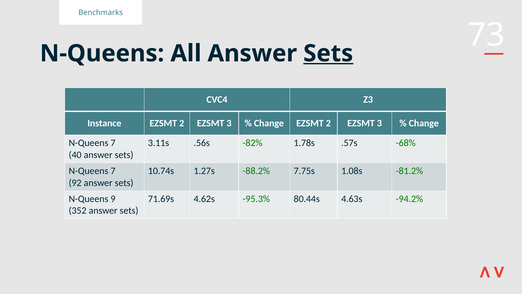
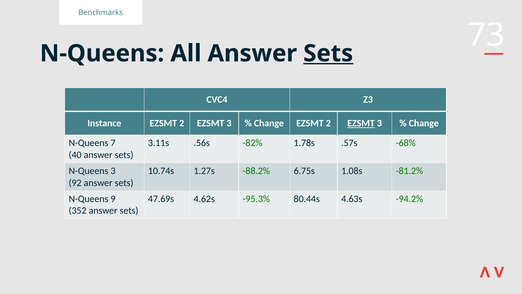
EZSMT underline: none -> present (361, 123)
7: 7 -> 3 (113, 171)
7.75s: 7.75s -> 6.75s (304, 171)
71.69s: 71.69s -> 47.69s (161, 199)
